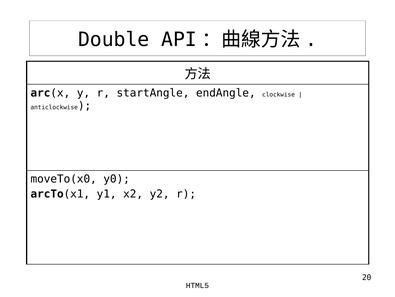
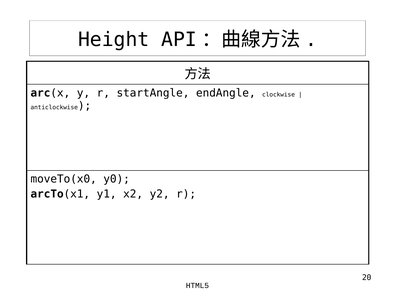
Double: Double -> Height (114, 39)
